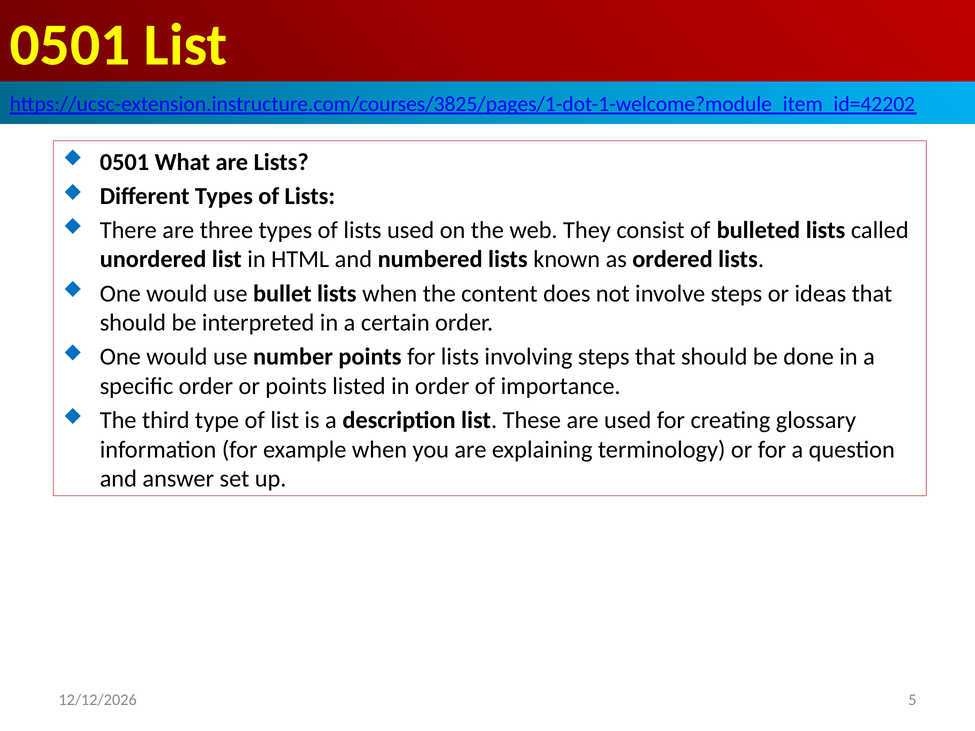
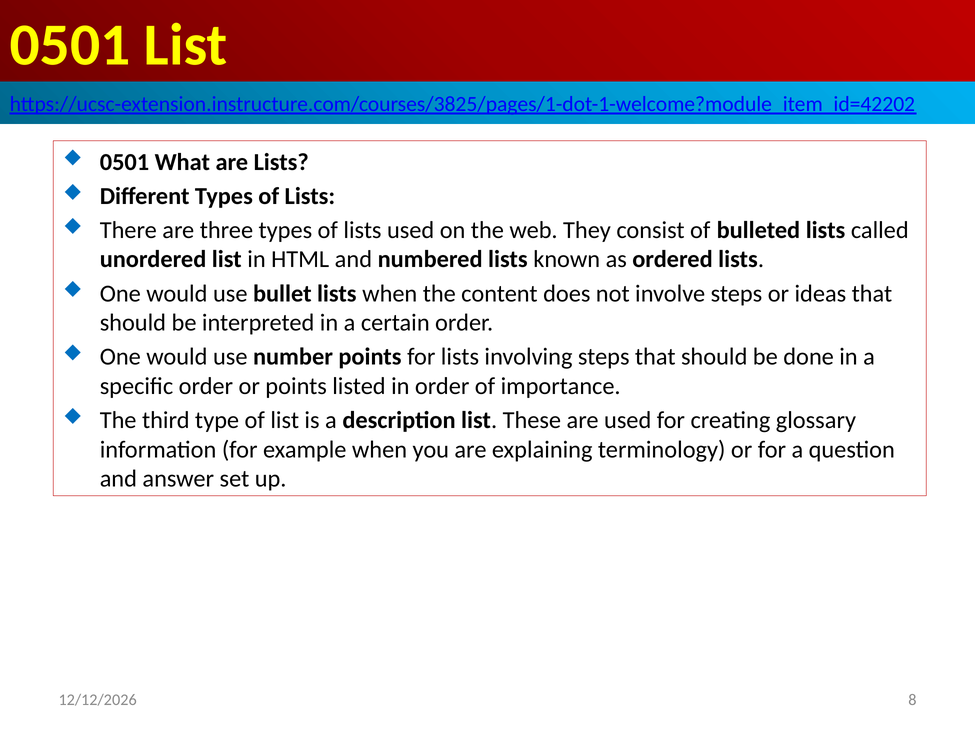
5: 5 -> 8 (912, 700)
